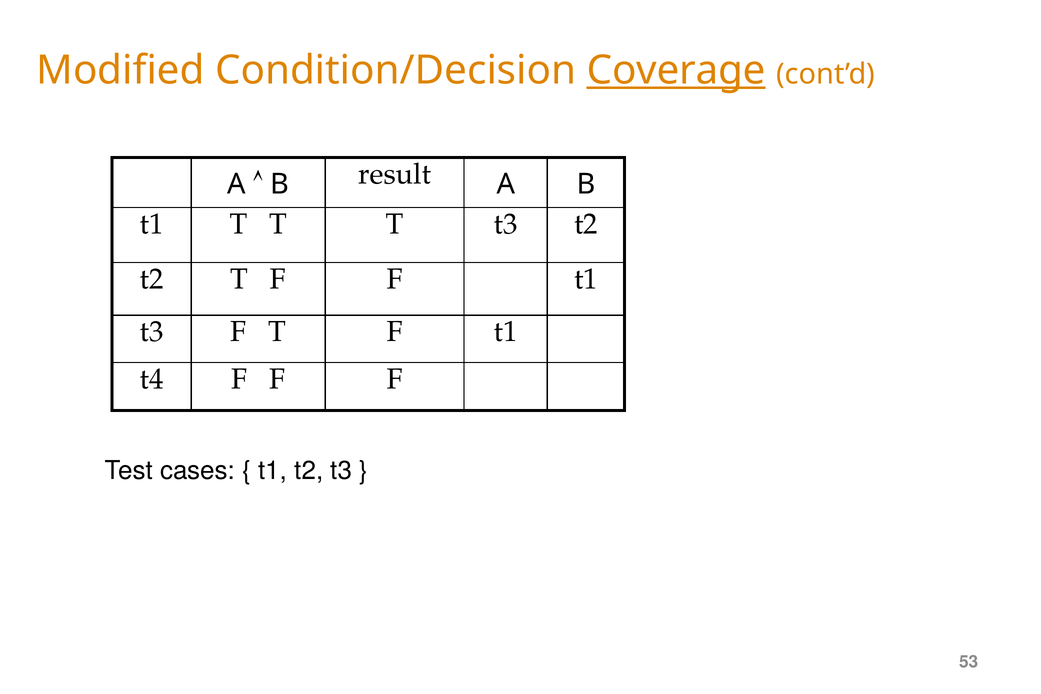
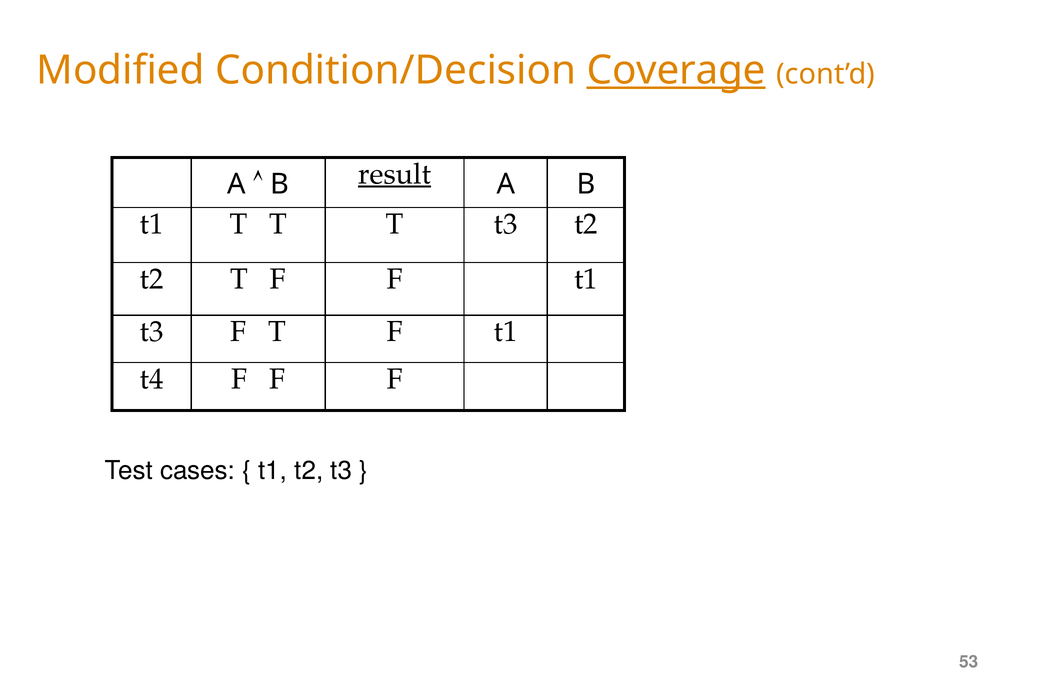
result underline: none -> present (395, 174)
